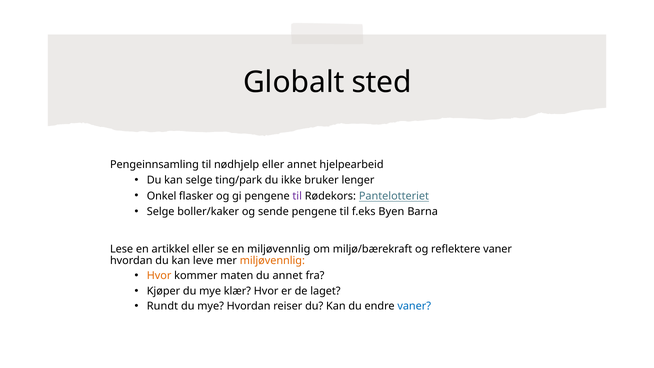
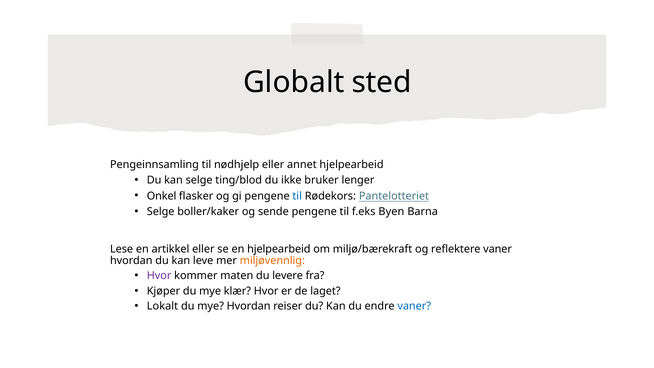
ting/park: ting/park -> ting/blod (239, 180)
til colour: purple -> blue (297, 196)
en miljøvennlig: miljøvennlig -> hjelpearbeid (279, 249)
Hvor colour: orange -> purple (159, 276)
du annet: annet -> levere (288, 276)
Rundt: Rundt -> Lokalt (162, 306)
